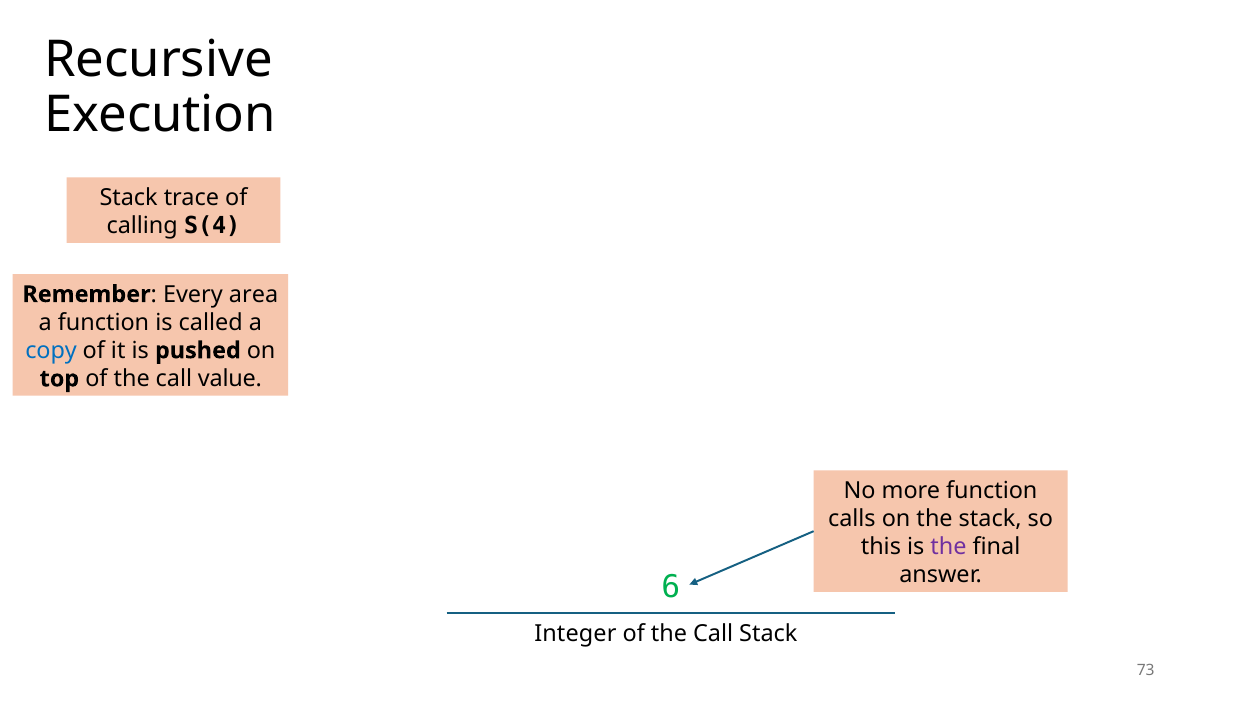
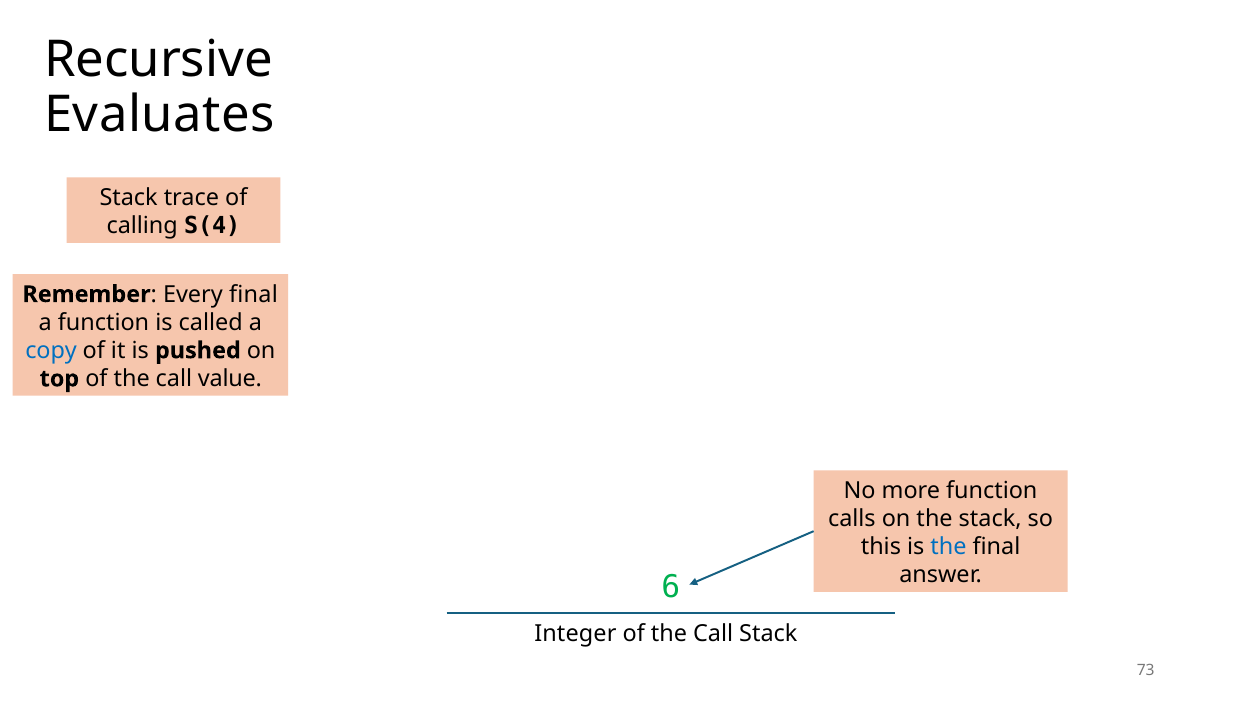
Execution: Execution -> Evaluates (160, 115)
Every area: area -> final (253, 294)
the colour: purple -> blue (948, 547)
